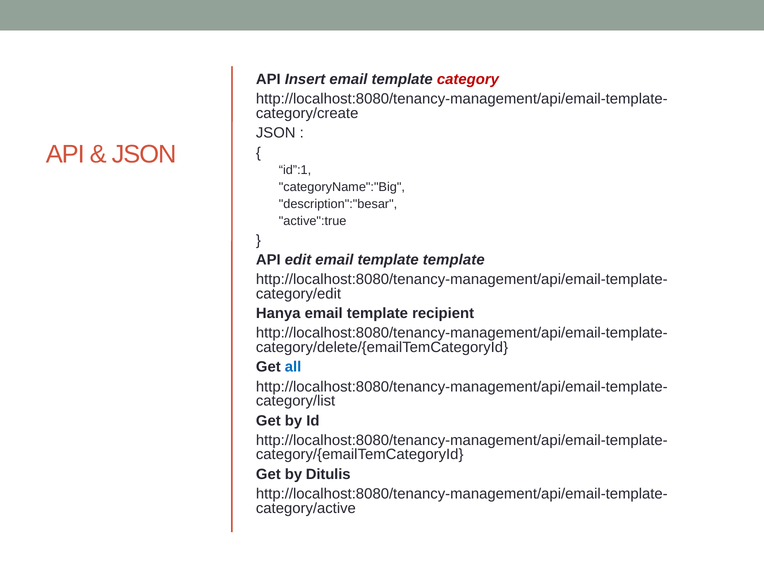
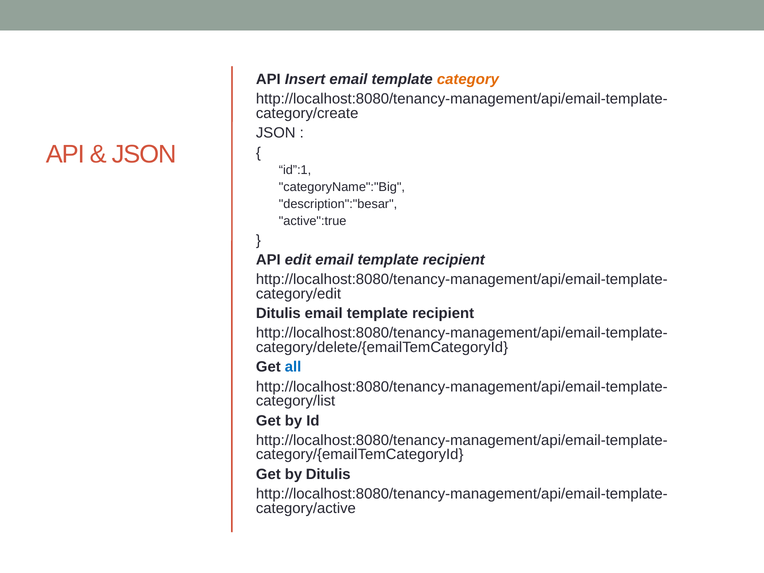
category colour: red -> orange (468, 79)
edit email template template: template -> recipient (454, 260)
Hanya: Hanya -> Ditulis (278, 313)
